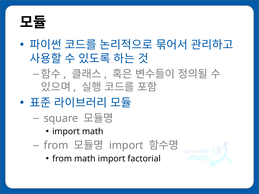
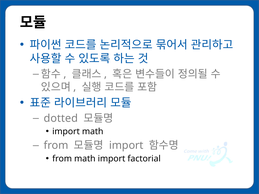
square: square -> dotted (61, 118)
